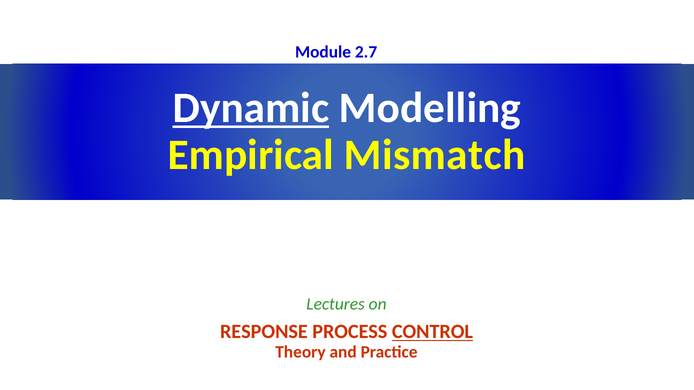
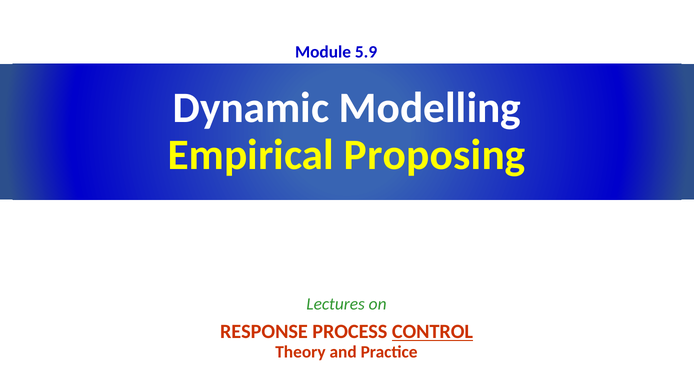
2.7: 2.7 -> 5.9 (366, 52)
Dynamic underline: present -> none (251, 108)
Mismatch: Mismatch -> Proposing (435, 155)
